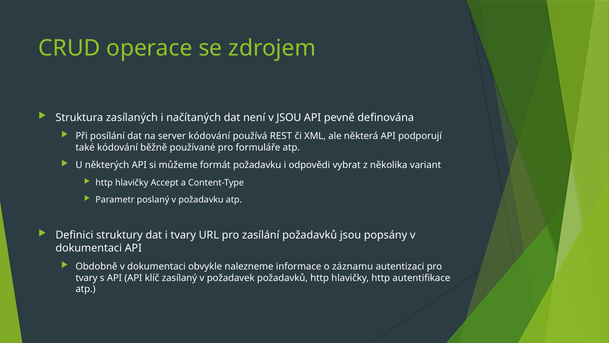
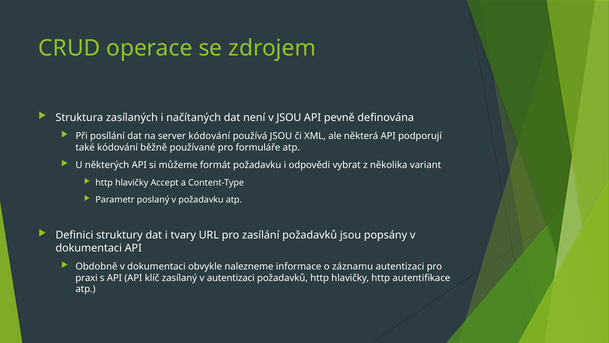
používá REST: REST -> JSOU (281, 136)
tvary: tvary -> praxi (87, 278)
v požadavek: požadavek -> autentizaci (231, 278)
